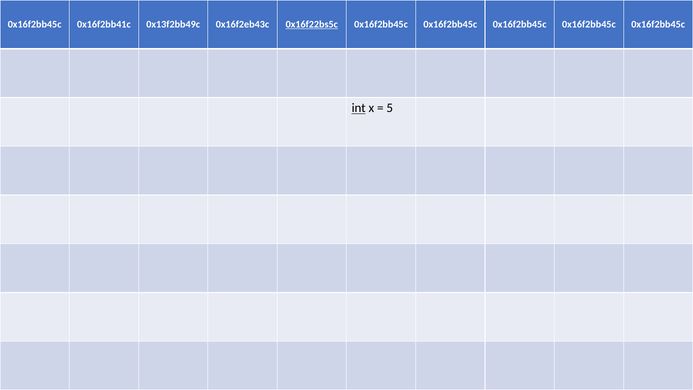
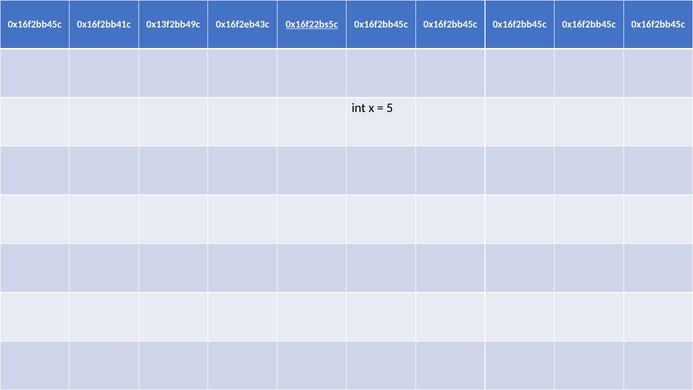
int underline: present -> none (359, 108)
